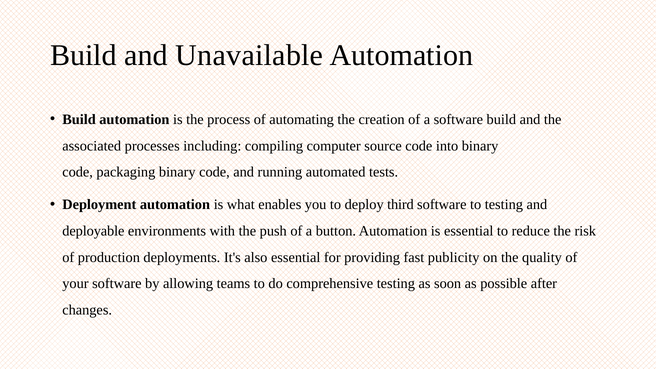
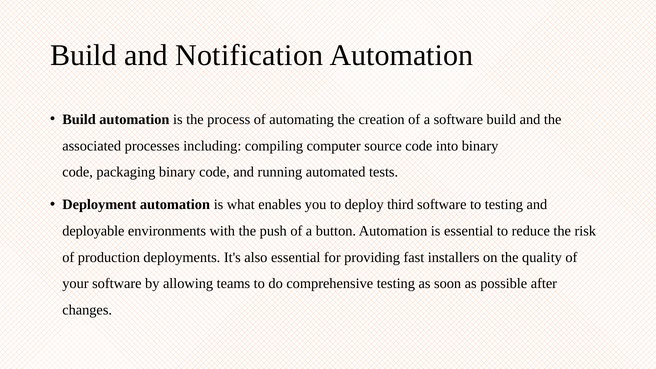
Unavailable: Unavailable -> Notification (249, 55)
publicity: publicity -> installers (454, 257)
